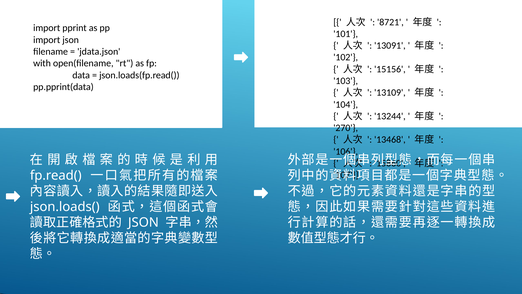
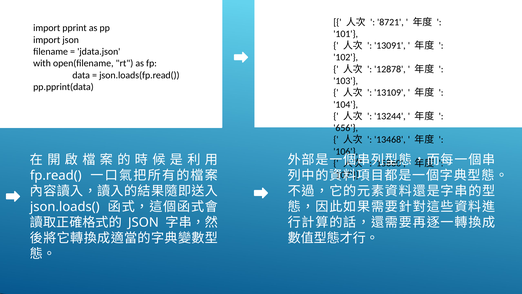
15156: 15156 -> 12878 (390, 69)
270: 270 -> 656 (346, 128)
